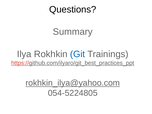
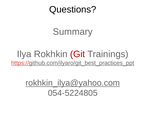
Git colour: blue -> red (78, 54)
